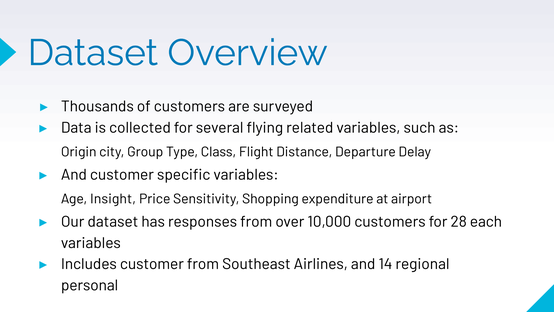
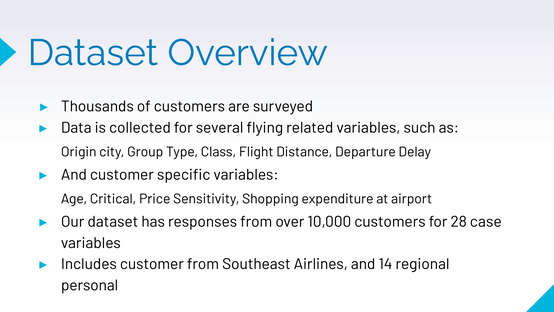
Insight: Insight -> Critical (113, 199)
each: each -> case (486, 221)
